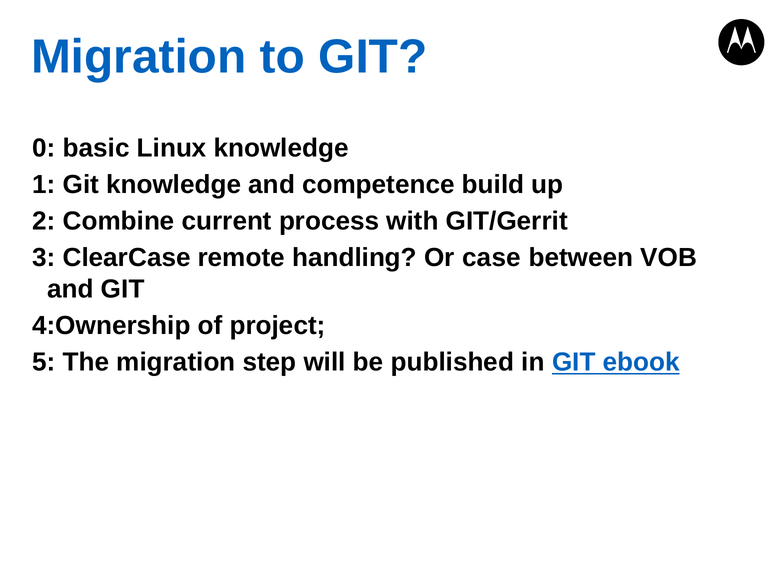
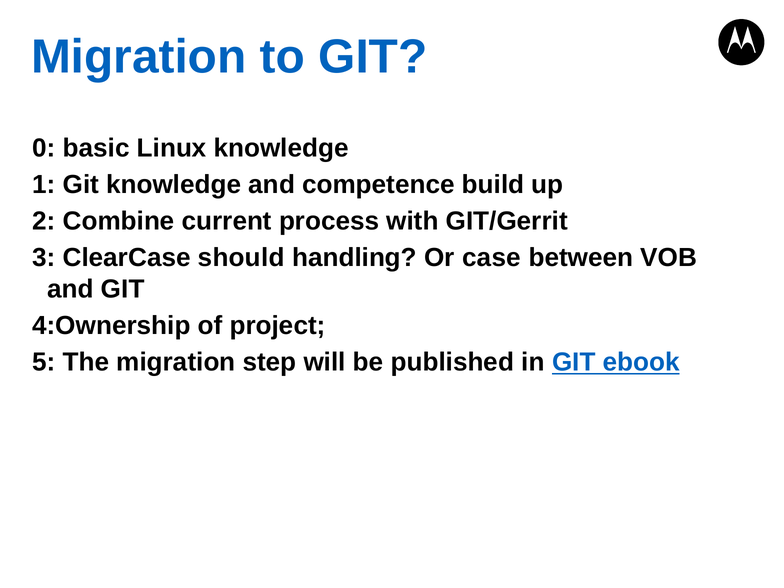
remote: remote -> should (241, 258)
